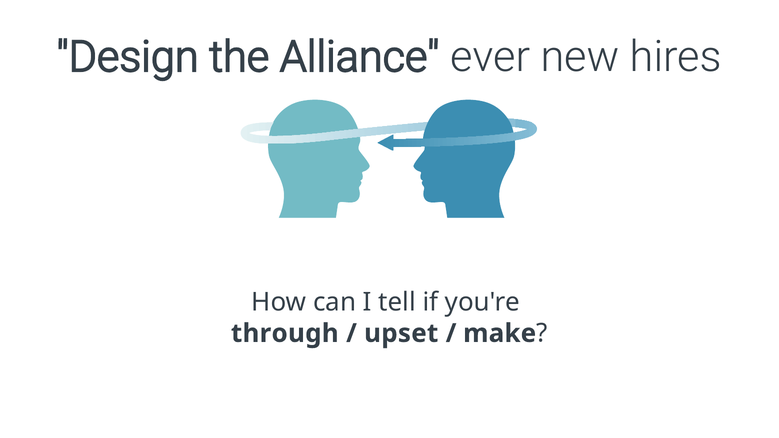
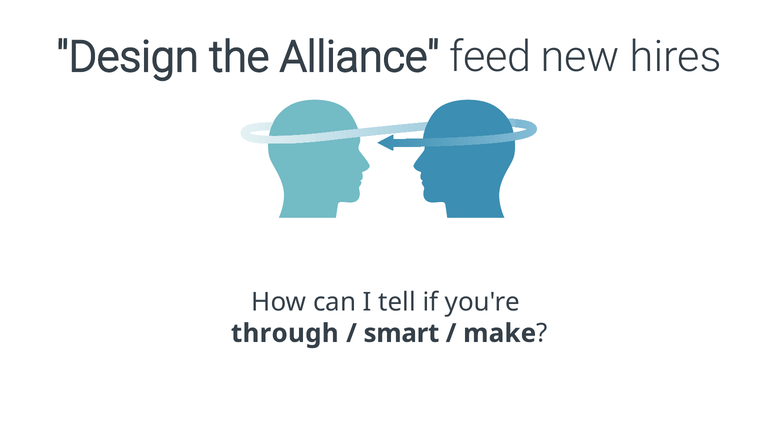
ever: ever -> feed (490, 57)
upset: upset -> smart (401, 334)
